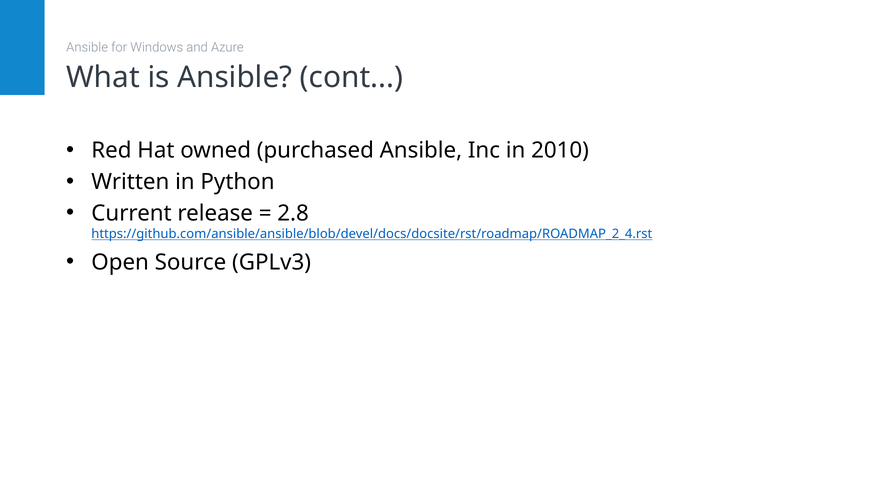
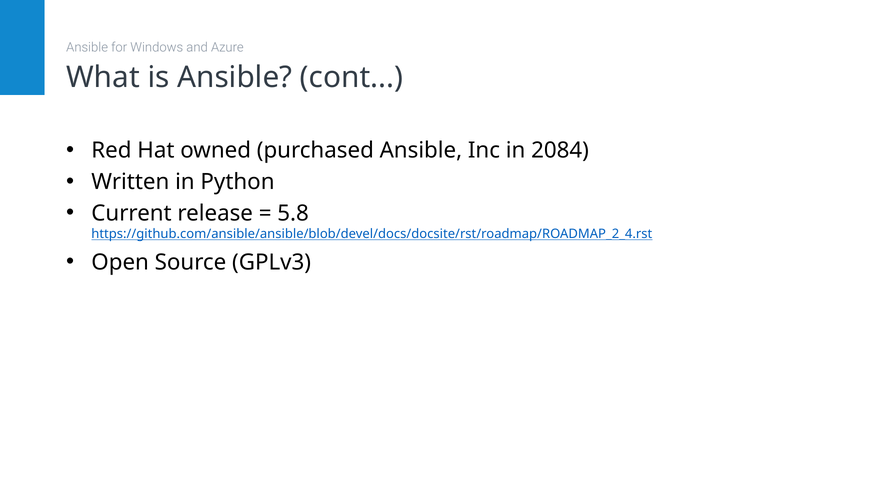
2010: 2010 -> 2084 (560, 150)
2.8: 2.8 -> 5.8 (293, 213)
